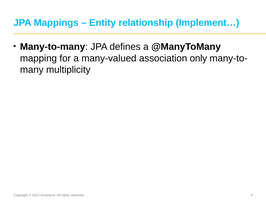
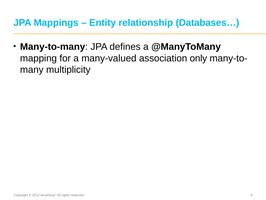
Implement…: Implement… -> Databases… (207, 23)
